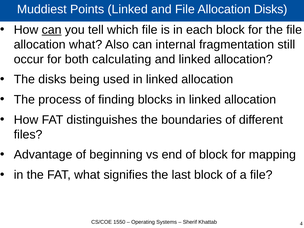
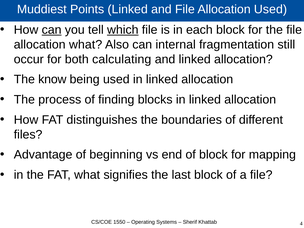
Allocation Disks: Disks -> Used (270, 9)
which underline: none -> present (123, 30)
The disks: disks -> know (52, 79)
